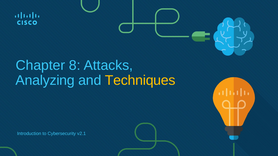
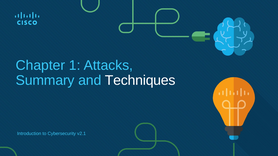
8: 8 -> 1 (75, 66)
Analyzing: Analyzing -> Summary (45, 81)
Techniques colour: yellow -> white (140, 81)
